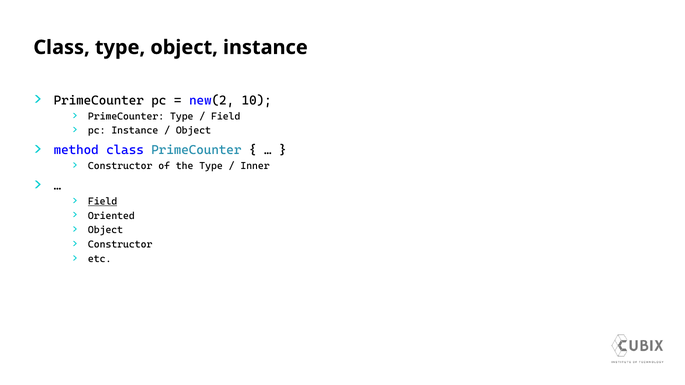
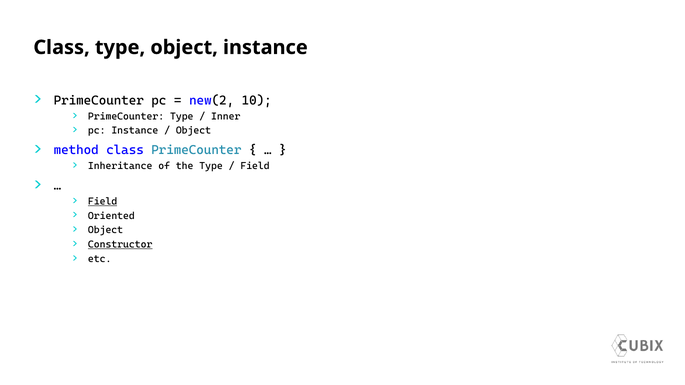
Field: Field -> Inner (226, 116)
Constructor: Constructor -> Inheritance (120, 166)
Inner: Inner -> Field (255, 166)
Constructor underline: none -> present (120, 245)
